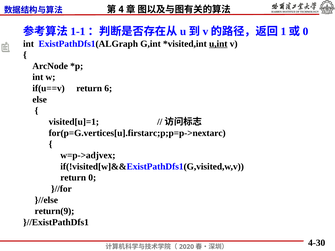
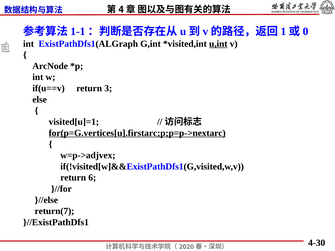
6: 6 -> 3 (108, 88)
for(p=G.vertices[u].firstarc;p;p=p->nextarc underline: none -> present (137, 133)
0: 0 -> 6 (92, 178)
return(9: return(9 -> return(7 (55, 211)
